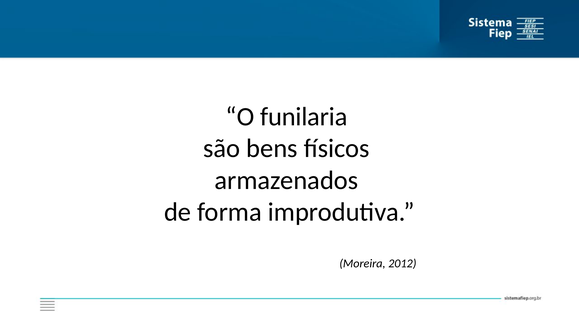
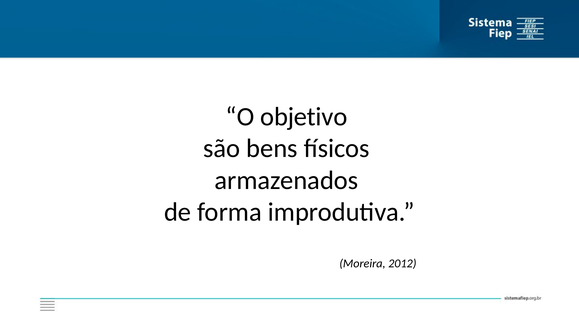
funilaria: funilaria -> objetivo (304, 117)
